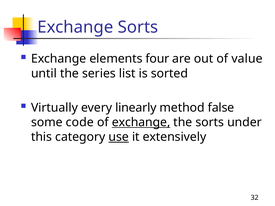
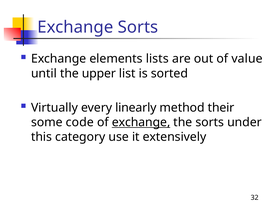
four: four -> lists (157, 59)
series: series -> upper (99, 74)
false: false -> their (221, 108)
use underline: present -> none (119, 137)
